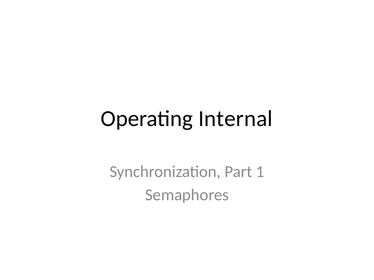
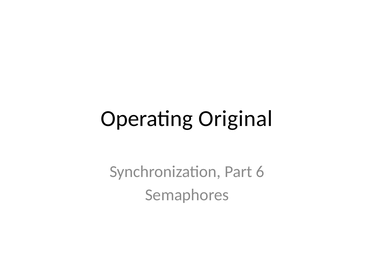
Internal: Internal -> Original (235, 119)
1: 1 -> 6 (260, 172)
